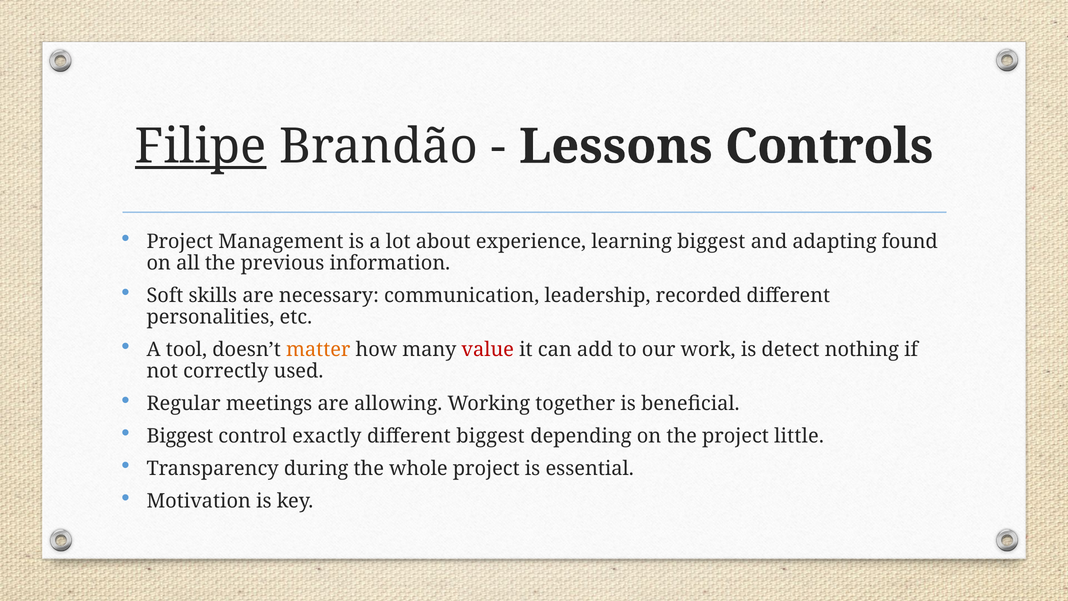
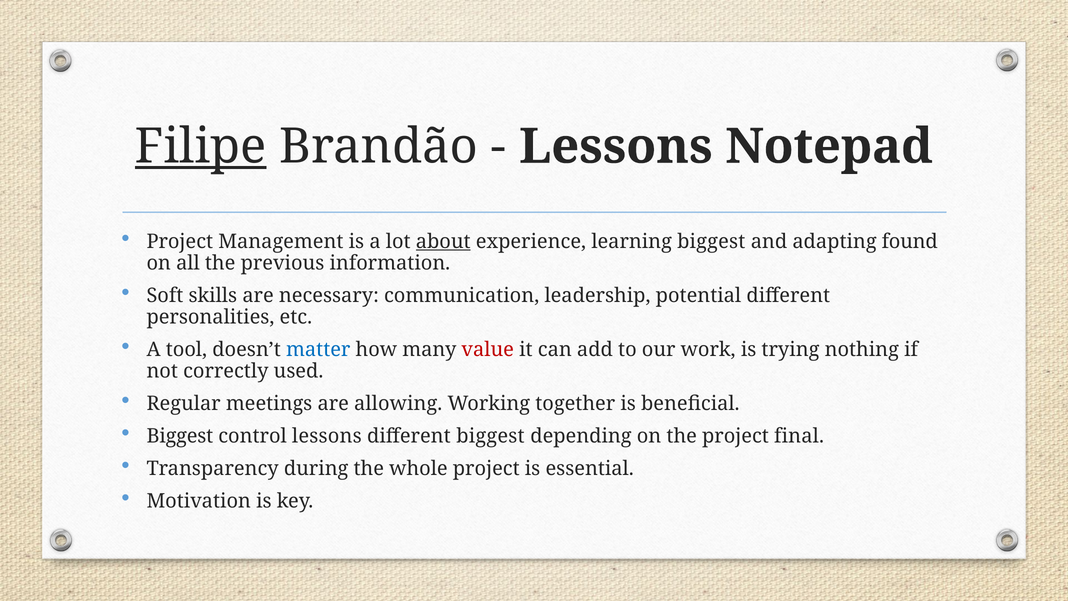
Controls: Controls -> Notepad (829, 147)
about underline: none -> present (443, 241)
recorded: recorded -> potential (698, 295)
matter colour: orange -> blue (318, 350)
detect: detect -> trying (790, 350)
control exactly: exactly -> lessons (327, 436)
little: little -> final (799, 436)
